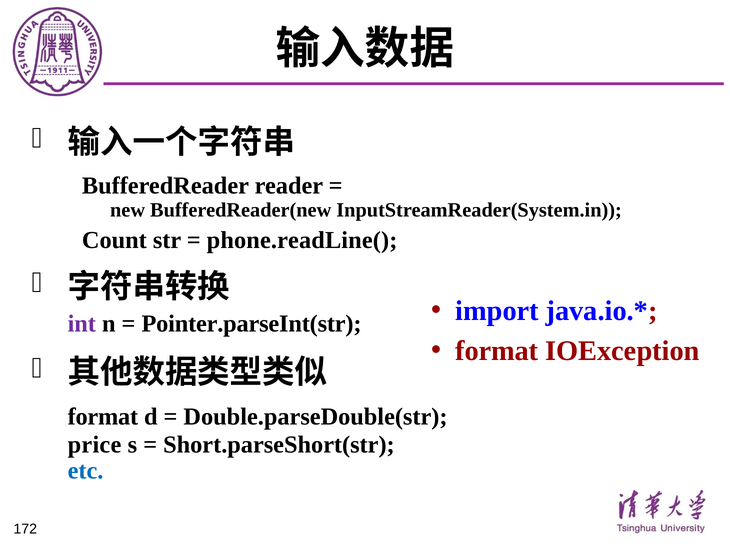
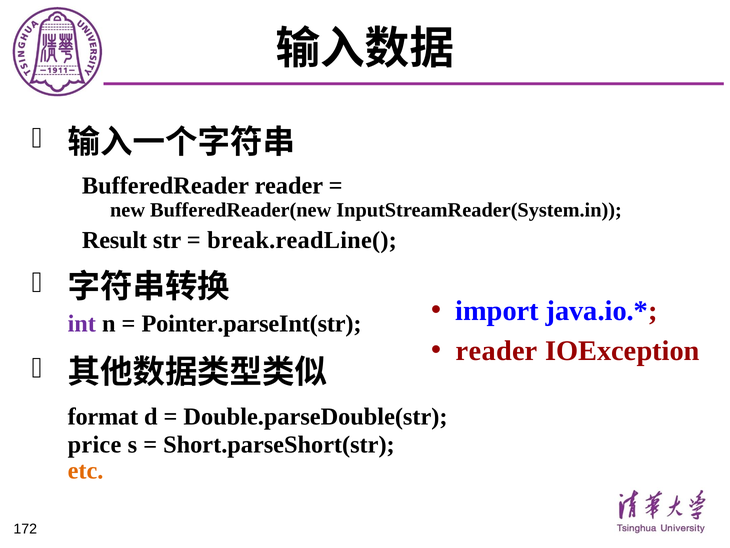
Count: Count -> Result (114, 240)
phone.readLine(: phone.readLine( -> break.readLine( (302, 240)
format: format -> reader (497, 350)
etc colour: blue -> orange (85, 470)
